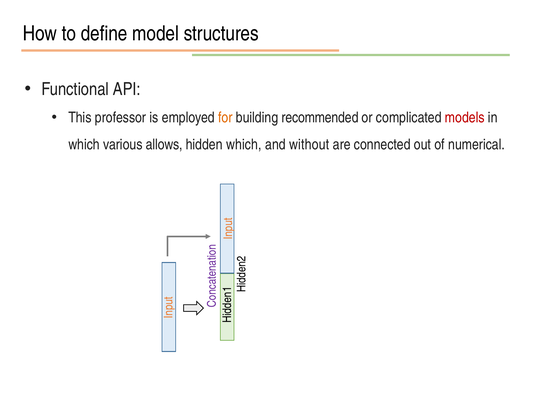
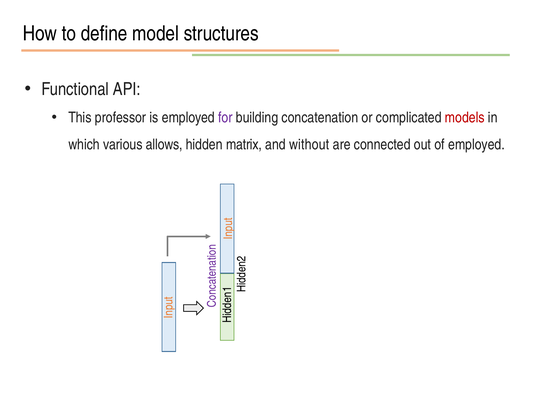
for colour: orange -> purple (225, 118)
recommended: recommended -> concatenation (320, 118)
hidden which: which -> matrix (244, 145)
of numerical: numerical -> employed (477, 145)
